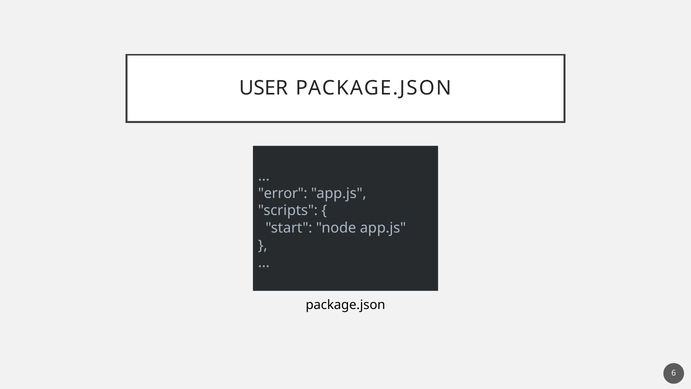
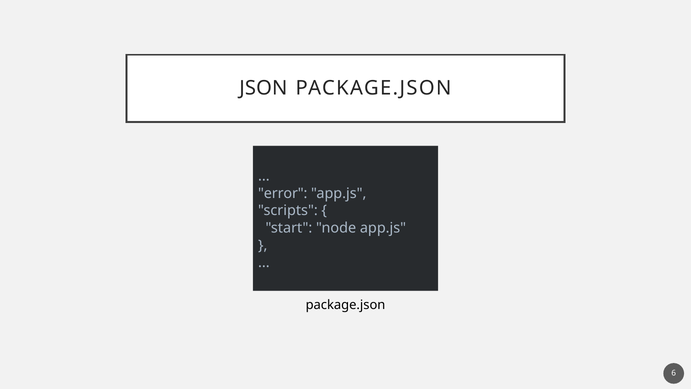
USER: USER -> JSON (263, 88)
